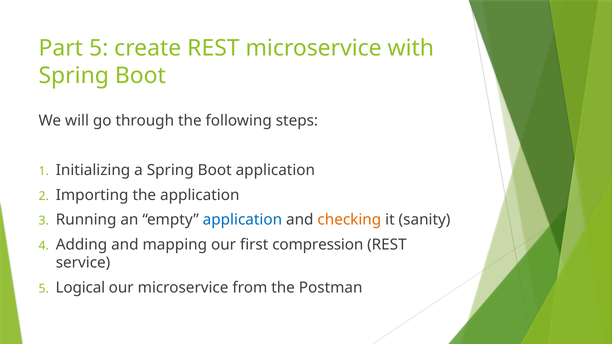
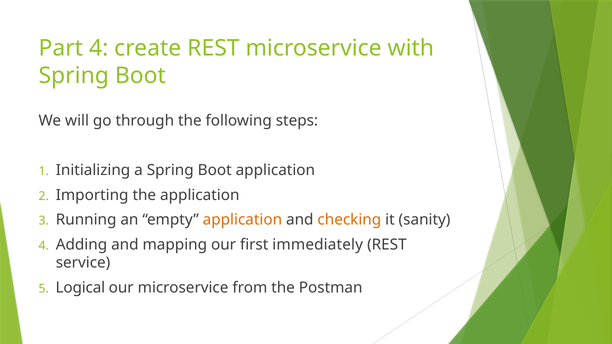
Part 5: 5 -> 4 (99, 48)
application colour: blue -> orange (242, 220)
compression: compression -> immediately (318, 245)
